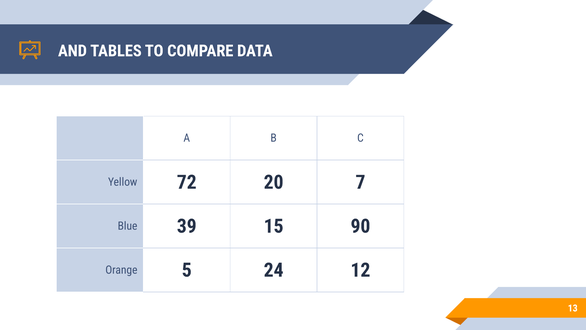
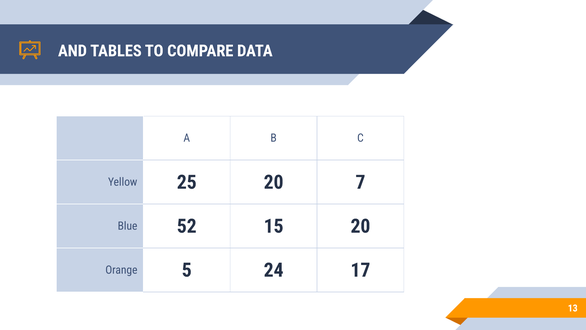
72: 72 -> 25 (187, 182)
39: 39 -> 52 (187, 226)
15 90: 90 -> 20 (360, 226)
12: 12 -> 17 (360, 270)
